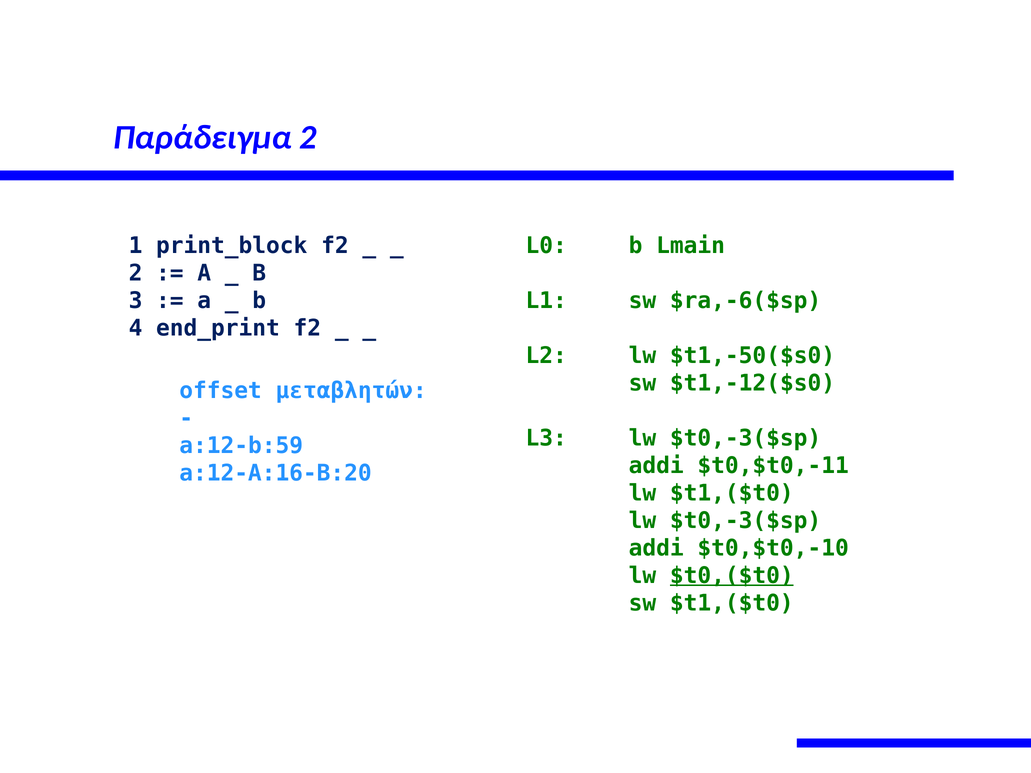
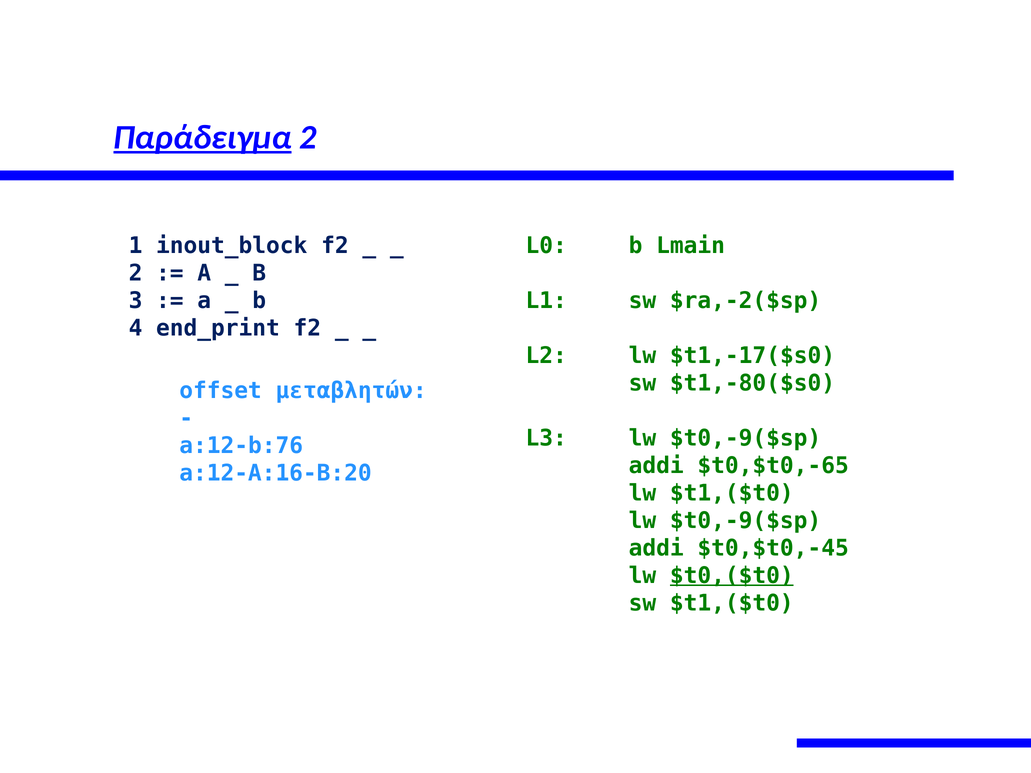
Παράδειγμα underline: none -> present (203, 137)
print_block: print_block -> inout_block (232, 246)
$ra,-6($sp: $ra,-6($sp -> $ra,-2($sp (746, 301)
$t1,-50($s0: $t1,-50($s0 -> $t1,-17($s0 (753, 356)
$t1,-12($s0: $t1,-12($s0 -> $t1,-80($s0 (753, 383)
L3 lw $t0,-3($sp: $t0,-3($sp -> $t0,-9($sp (746, 438)
a:12-b:59: a:12-b:59 -> a:12-b:76 (241, 446)
$t0,$t0,-11: $t0,$t0,-11 -> $t0,$t0,-65 (773, 466)
$t0,-3($sp: $t0,-3($sp -> $t0,-9($sp (746, 521)
$t0,$t0,-10: $t0,$t0,-10 -> $t0,$t0,-45 (773, 548)
